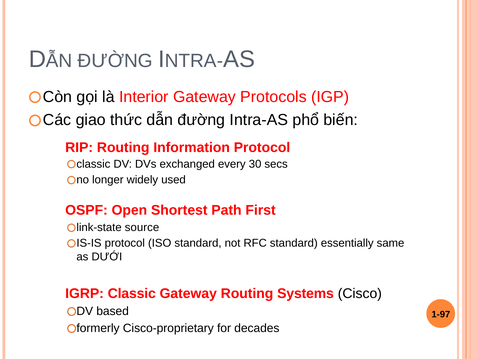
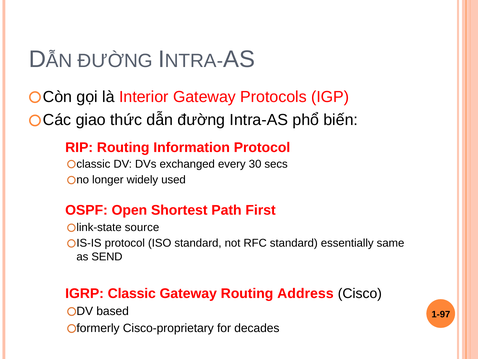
DƯỚI: DƯỚI -> SEND (107, 256)
Systems: Systems -> Address (305, 293)
